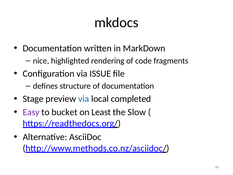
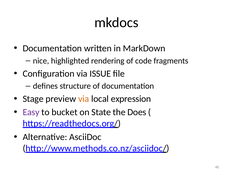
via colour: blue -> orange (84, 99)
completed: completed -> expression (131, 99)
Least: Least -> State (101, 112)
Slow: Slow -> Does (137, 112)
